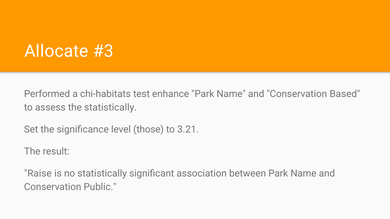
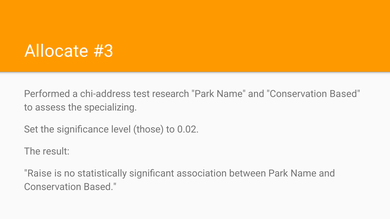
chi-habitats: chi-habitats -> chi-address (105, 94)
enhance: enhance -> research (171, 94)
the statistically: statistically -> specializing (111, 107)
3.21: 3.21 -> 0.02 (188, 130)
Public: Public -> Based (100, 187)
